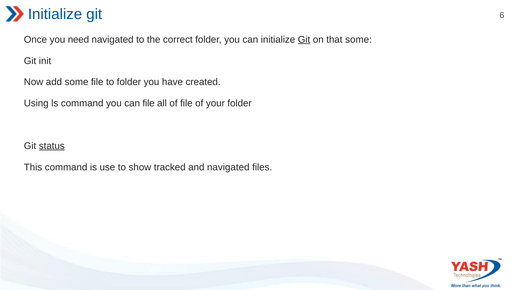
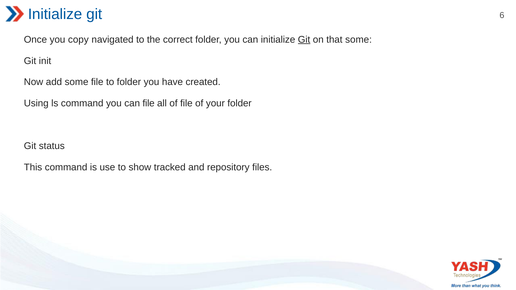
need: need -> copy (78, 40)
status underline: present -> none (52, 146)
and navigated: navigated -> repository (228, 167)
